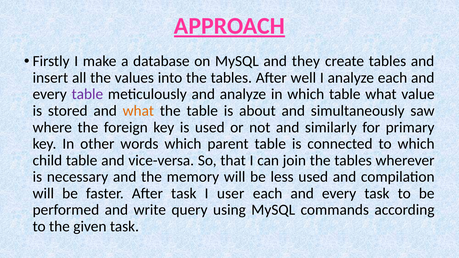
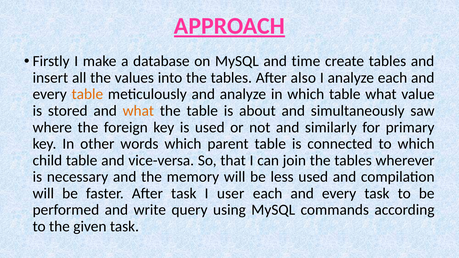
they: they -> time (306, 61)
well: well -> also (303, 78)
table colour: purple -> orange (87, 94)
